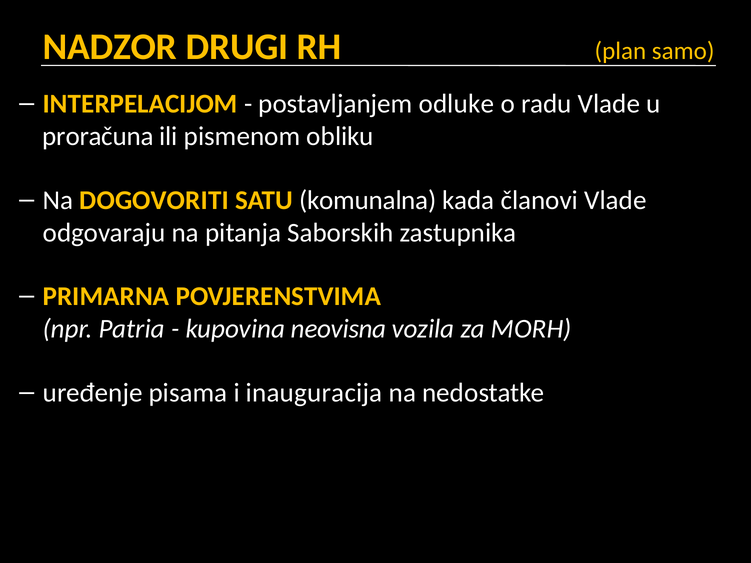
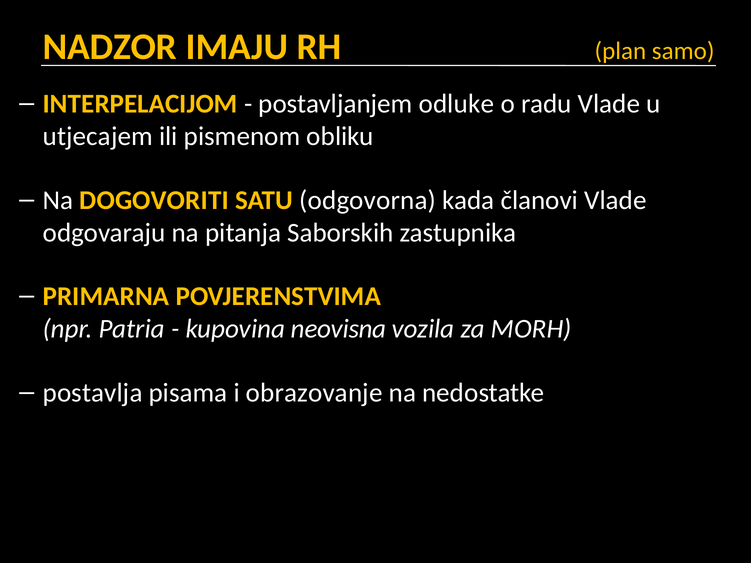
DRUGI: DRUGI -> IMAJU (237, 47)
proračuna: proračuna -> utjecajem (98, 136)
komunalna: komunalna -> odgovorna (368, 200)
uređenje: uređenje -> postavlja (93, 393)
inauguracija: inauguracija -> obrazovanje (314, 393)
